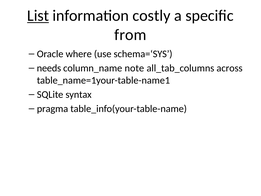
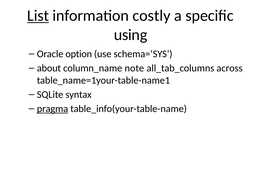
from: from -> using (131, 35)
where: where -> option (79, 54)
needs: needs -> about (49, 68)
pragma underline: none -> present (52, 109)
